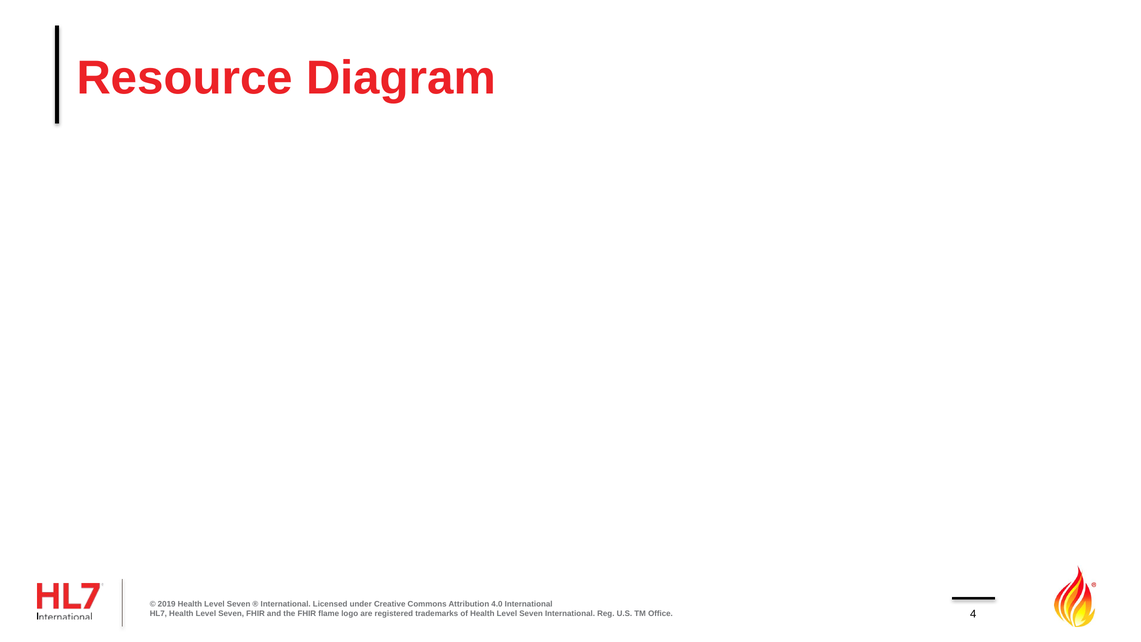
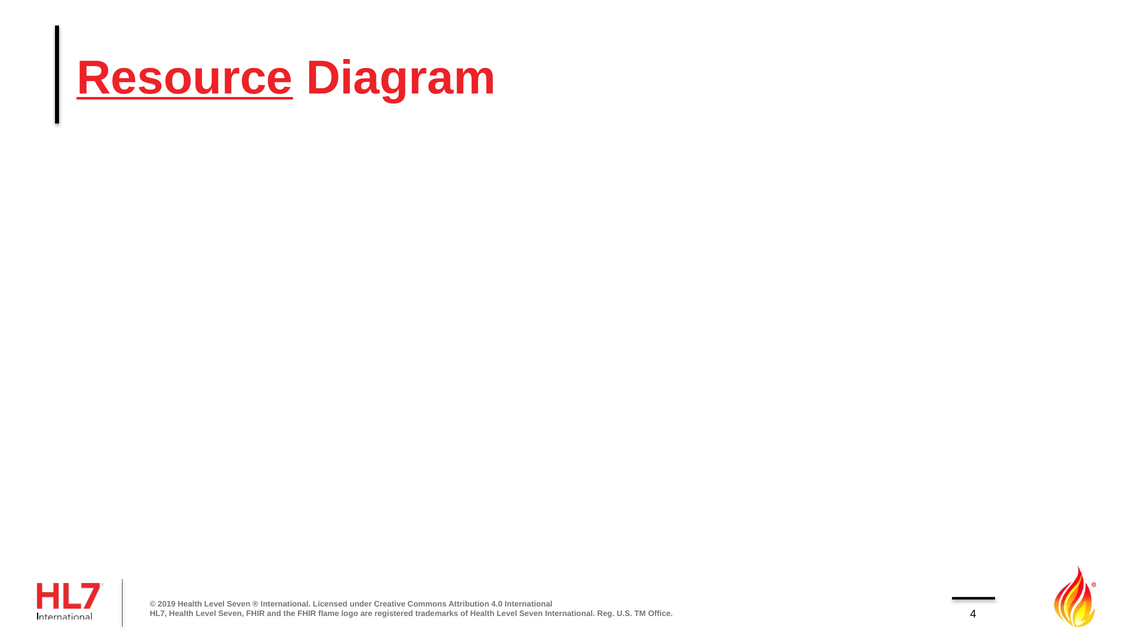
Resource underline: none -> present (185, 78)
